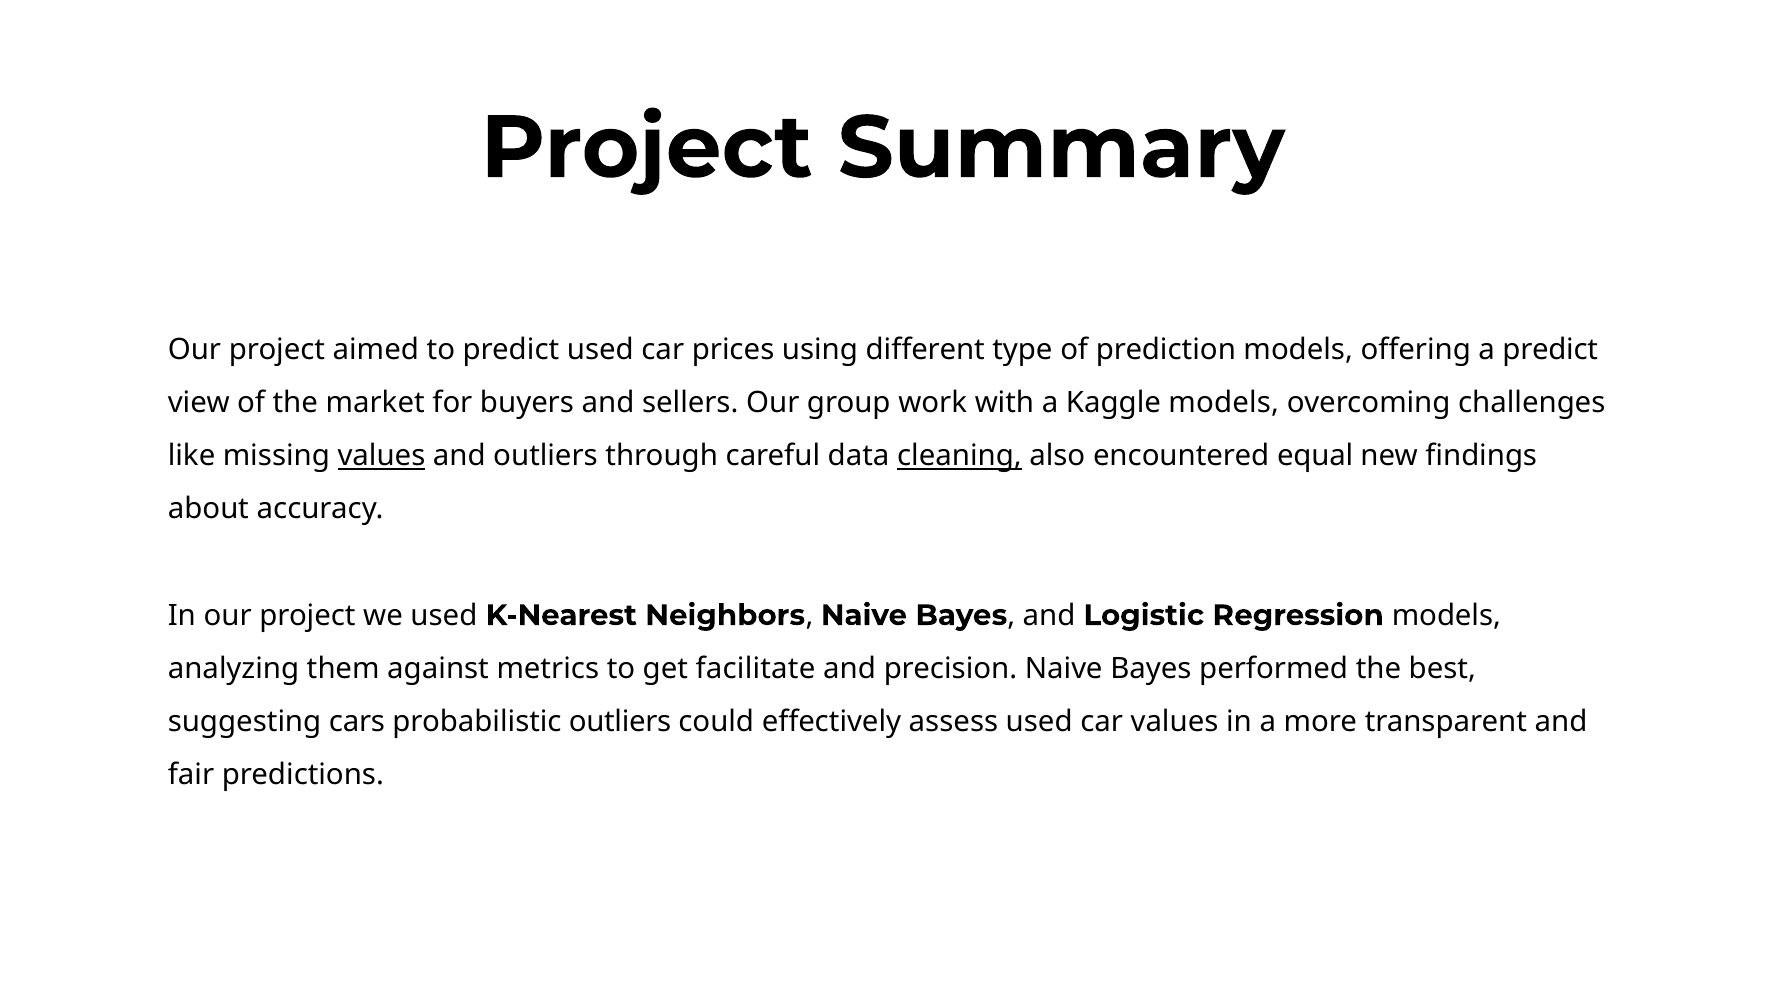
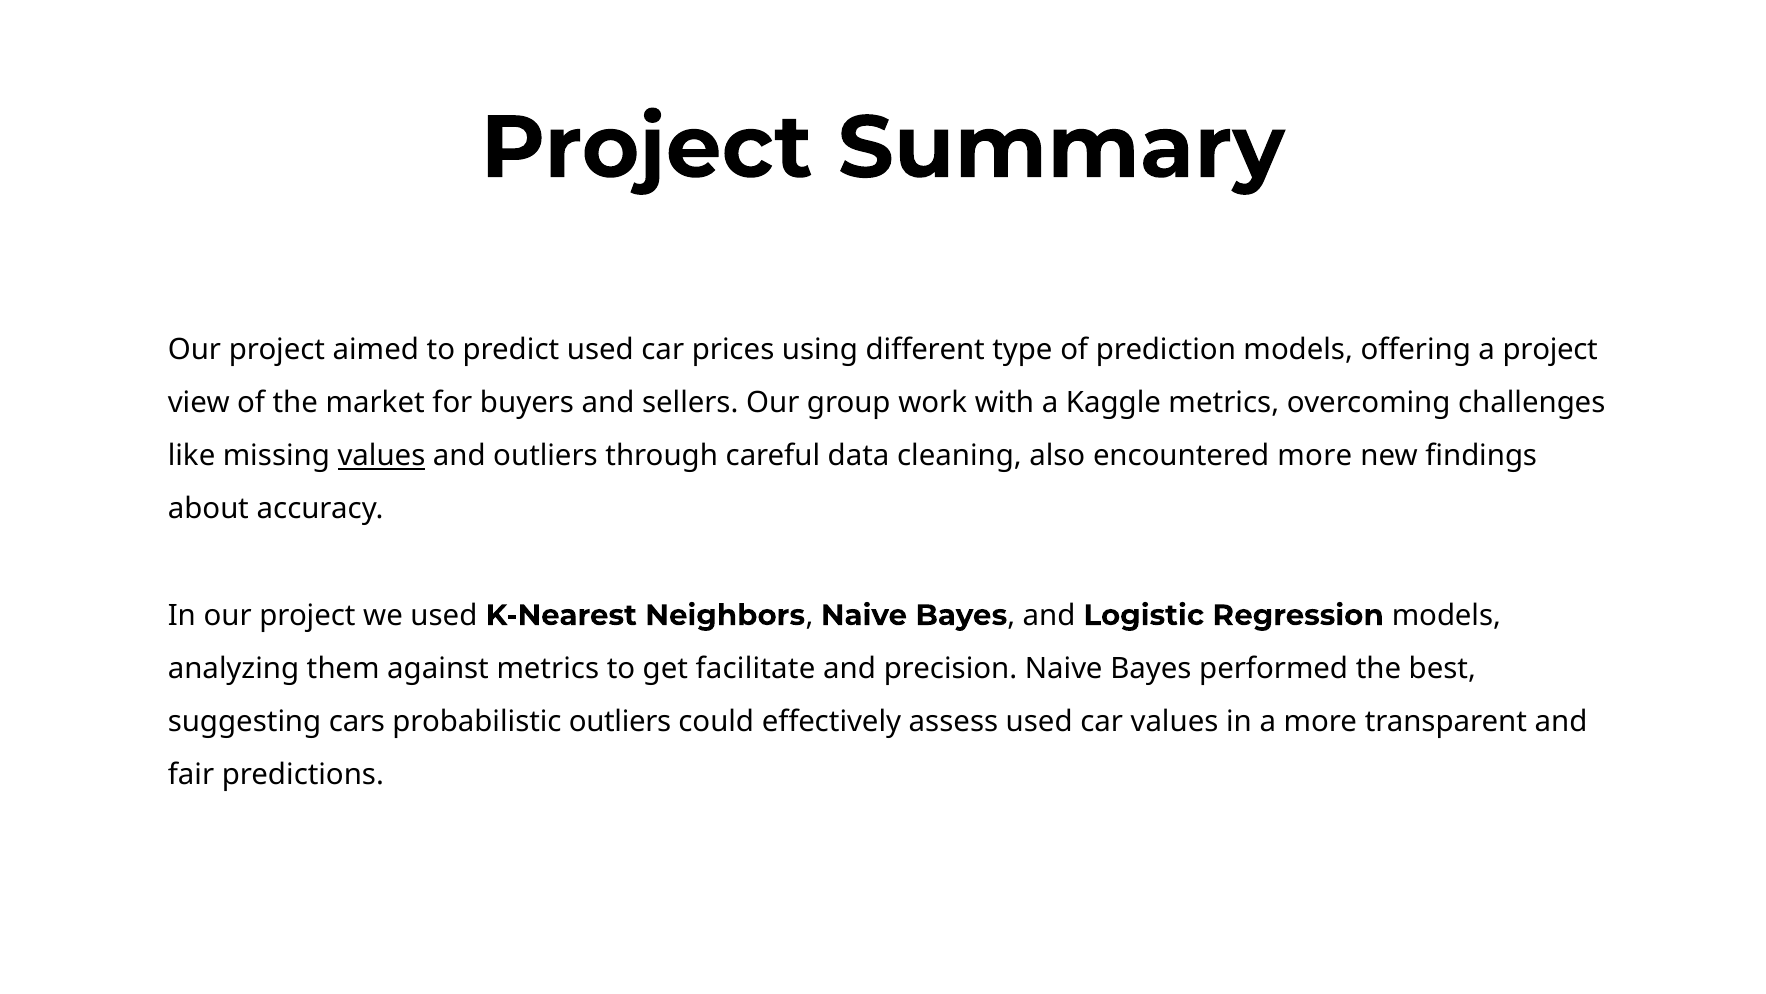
a predict: predict -> project (1550, 350)
Kaggle models: models -> metrics (1224, 403)
cleaning underline: present -> none (959, 456)
encountered equal: equal -> more (1315, 456)
